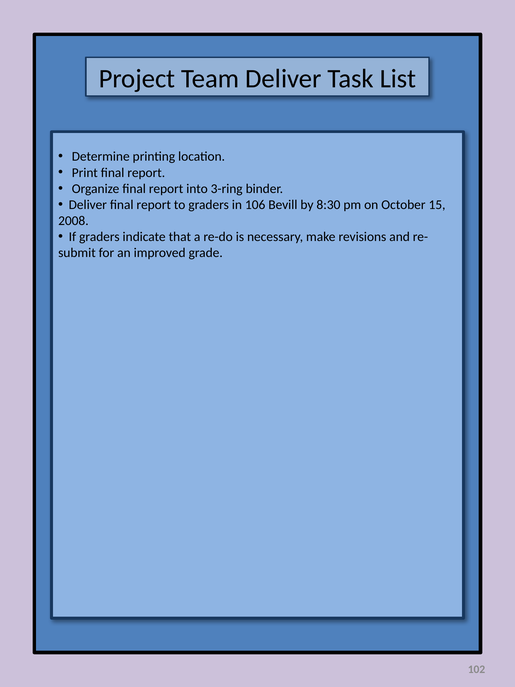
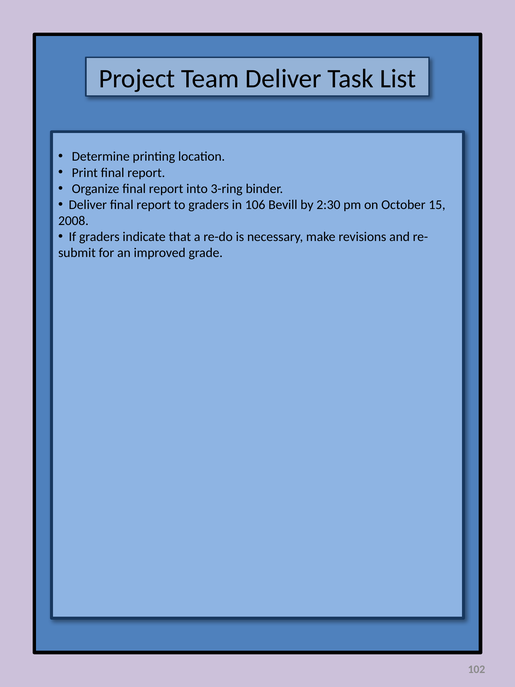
8:30: 8:30 -> 2:30 (328, 205)
